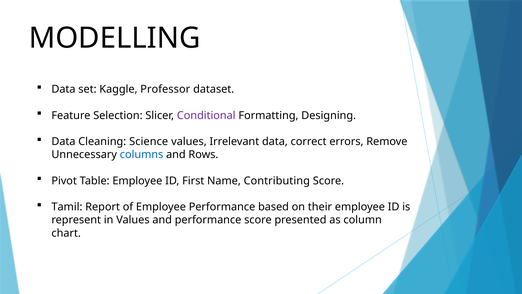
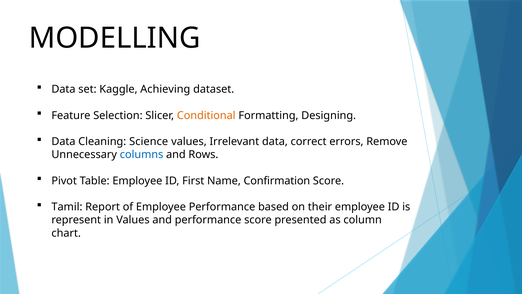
Professor: Professor -> Achieving (165, 89)
Conditional colour: purple -> orange (206, 115)
Contributing: Contributing -> Confirmation (277, 181)
